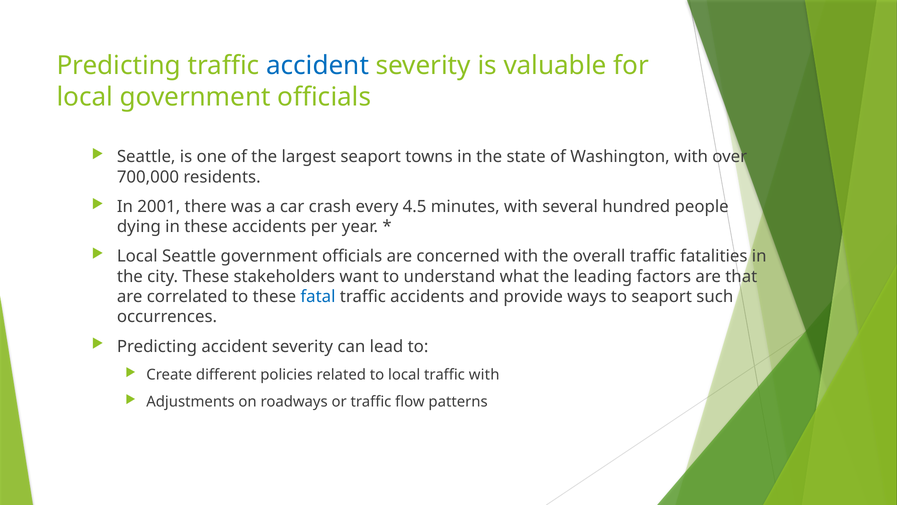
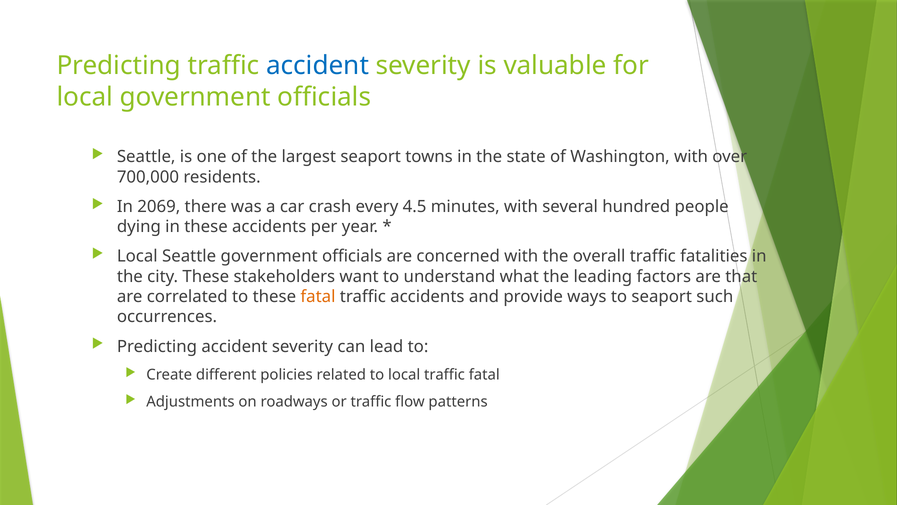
2001: 2001 -> 2069 (159, 206)
fatal colour: blue -> orange (318, 296)
traffic with: with -> fatal (484, 374)
